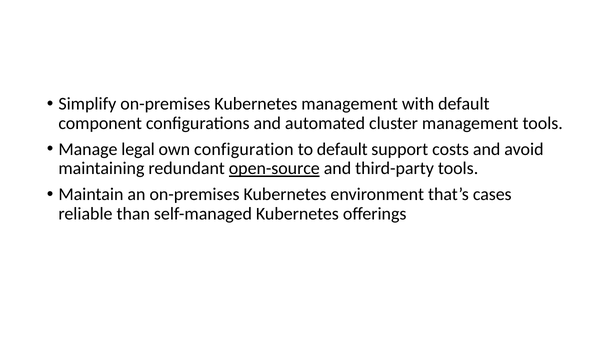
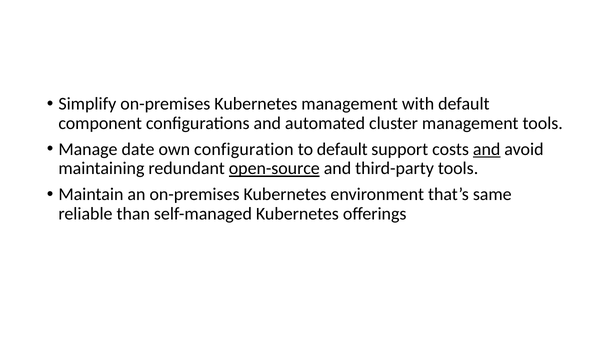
legal: legal -> date (138, 149)
and underline: none -> present (487, 149)
cases: cases -> same (492, 194)
